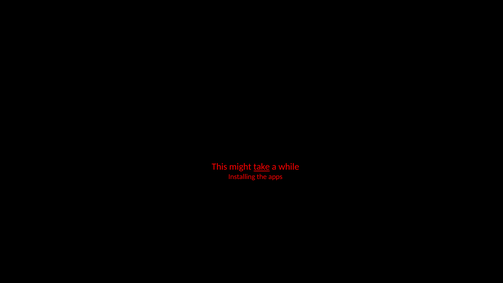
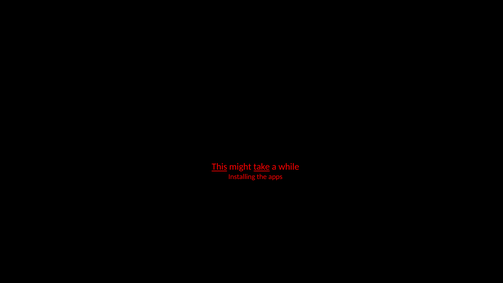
This underline: none -> present (219, 167)
